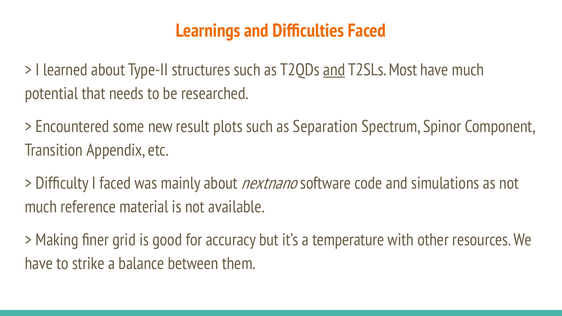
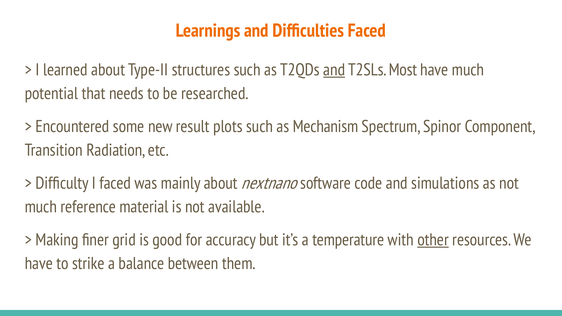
Separation: Separation -> Mechanism (326, 126)
Appendix: Appendix -> Radiation (116, 150)
other underline: none -> present (433, 240)
